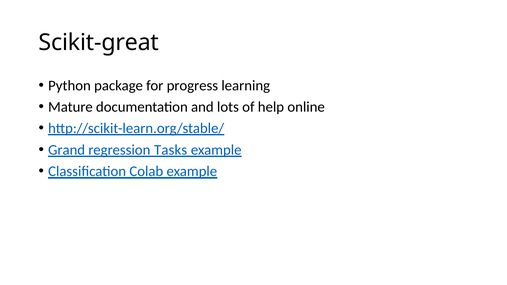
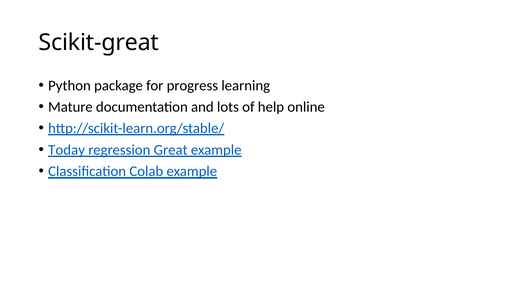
Grand: Grand -> Today (67, 150)
Tasks: Tasks -> Great (171, 150)
